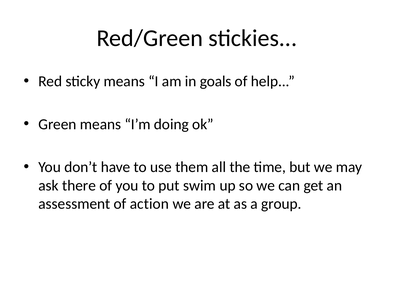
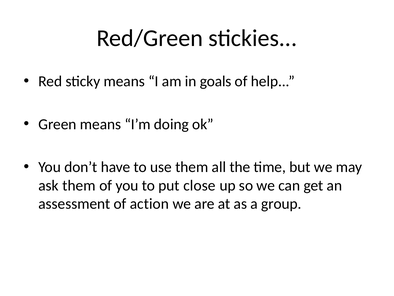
ask there: there -> them (79, 185)
swim: swim -> close (199, 185)
